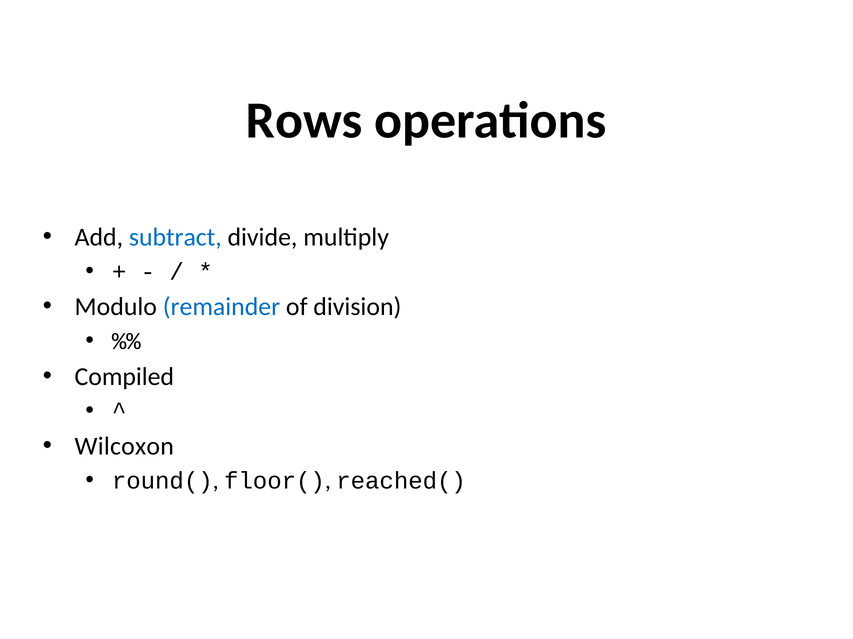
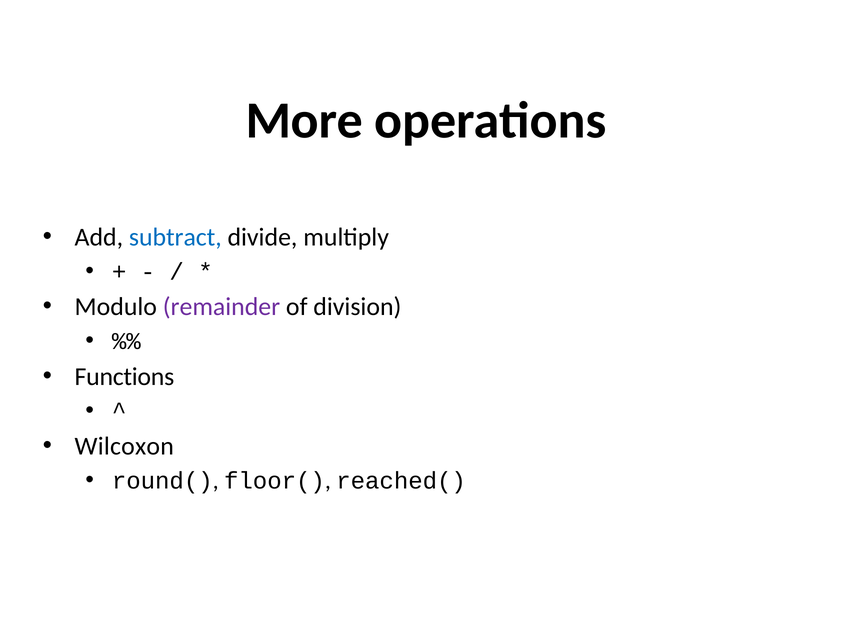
Rows: Rows -> More (304, 121)
remainder colour: blue -> purple (221, 307)
Compiled: Compiled -> Functions (124, 377)
